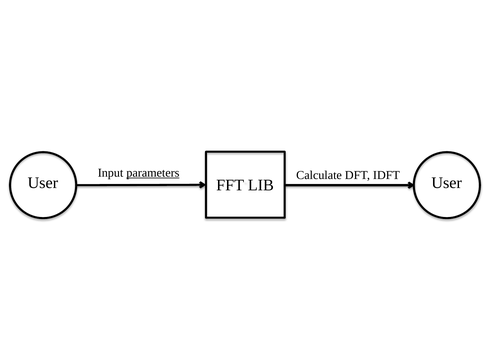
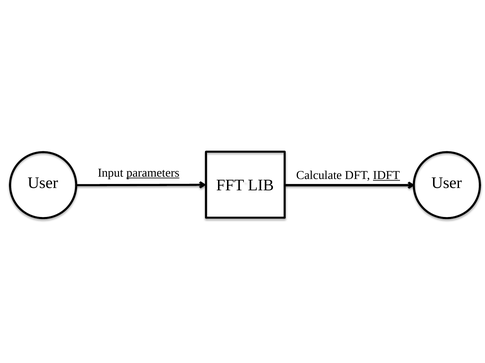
IDFT underline: none -> present (386, 175)
